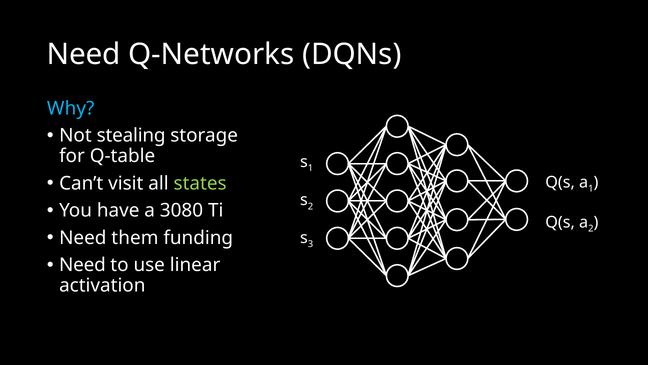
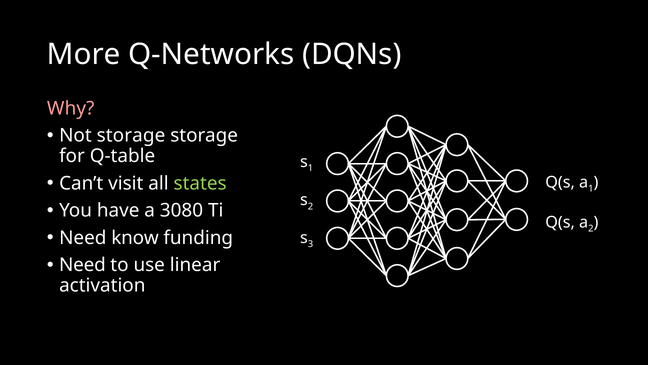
Need: Need -> More (84, 54)
Why colour: light blue -> pink (71, 108)
Not stealing: stealing -> storage (131, 136)
them: them -> know (135, 237)
